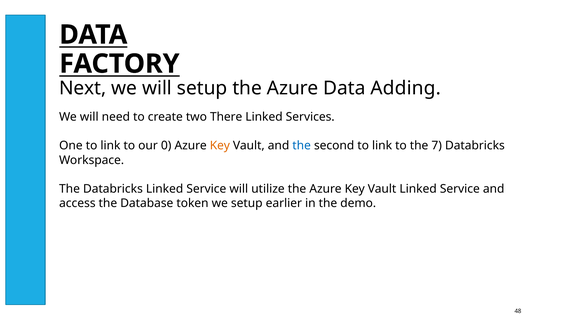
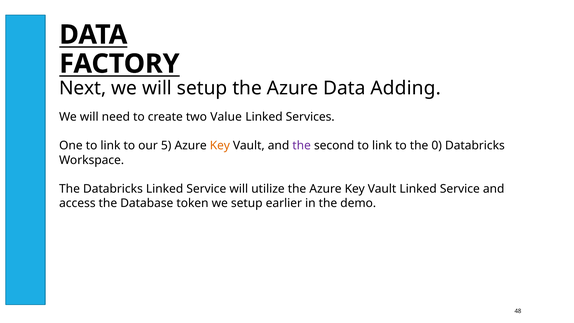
There: There -> Value (226, 117)
0: 0 -> 5 (166, 146)
the colour: blue -> purple (302, 146)
7: 7 -> 0 (437, 146)
